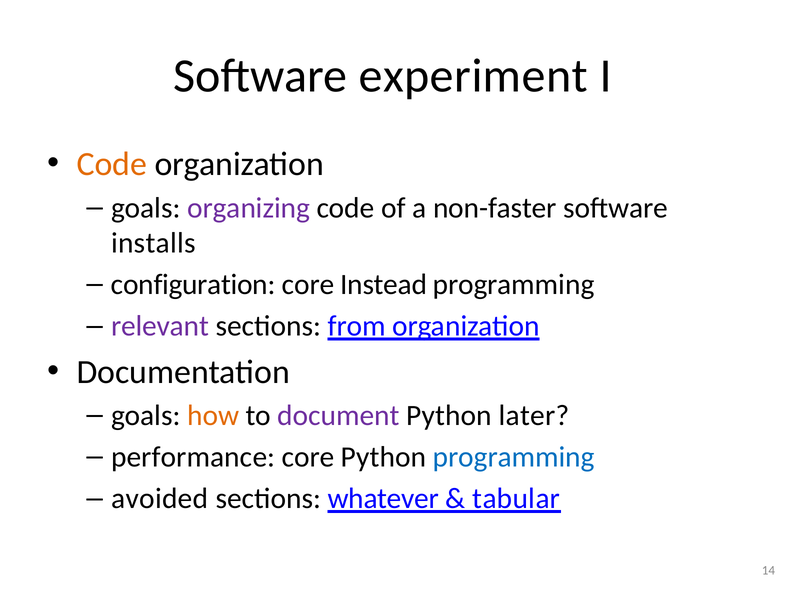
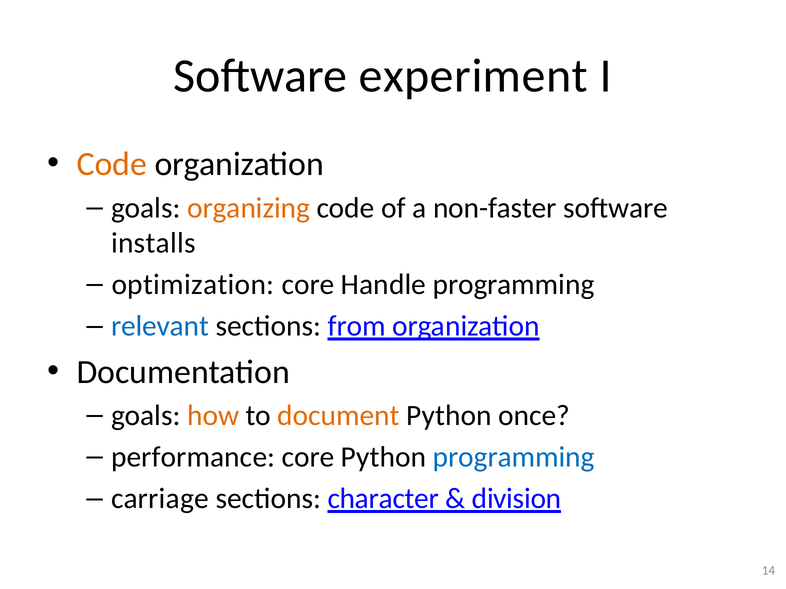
organizing colour: purple -> orange (249, 208)
configuration: configuration -> optimization (193, 285)
Instead: Instead -> Handle (383, 285)
relevant colour: purple -> blue (160, 326)
document colour: purple -> orange (339, 416)
later: later -> once (534, 416)
avoided: avoided -> carriage (160, 499)
whatever: whatever -> character (383, 499)
tabular: tabular -> division (517, 499)
